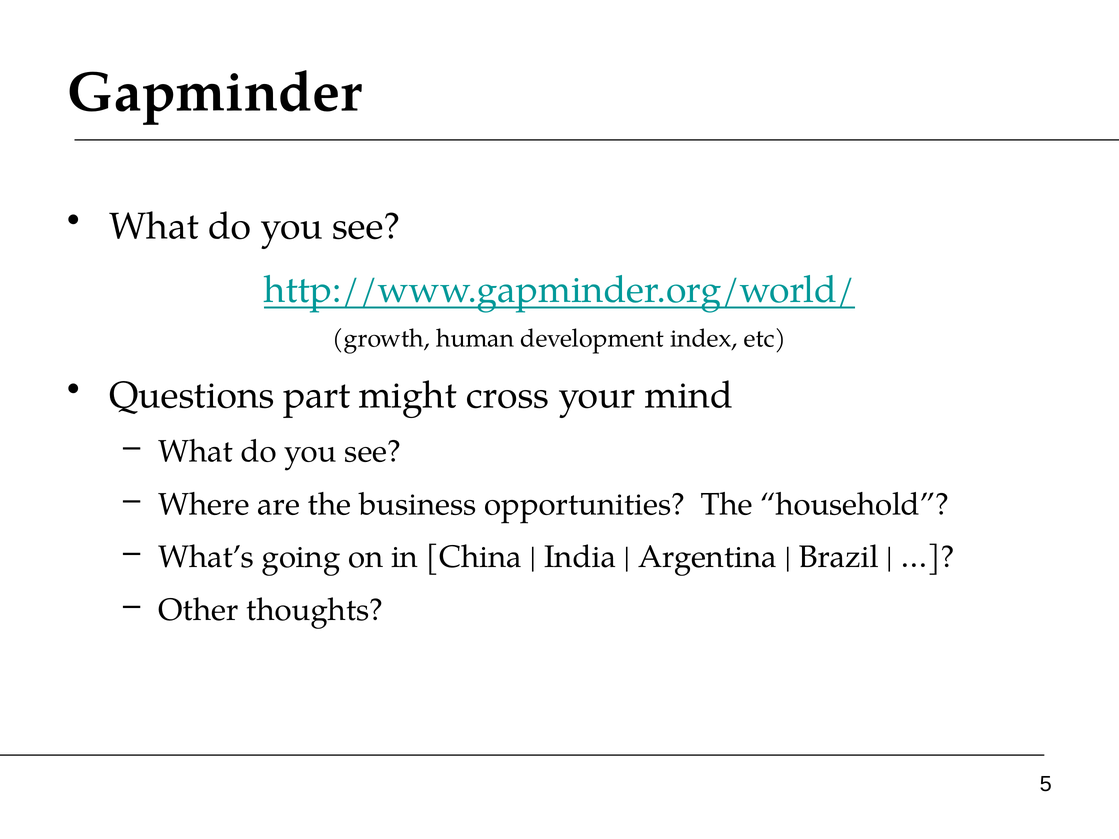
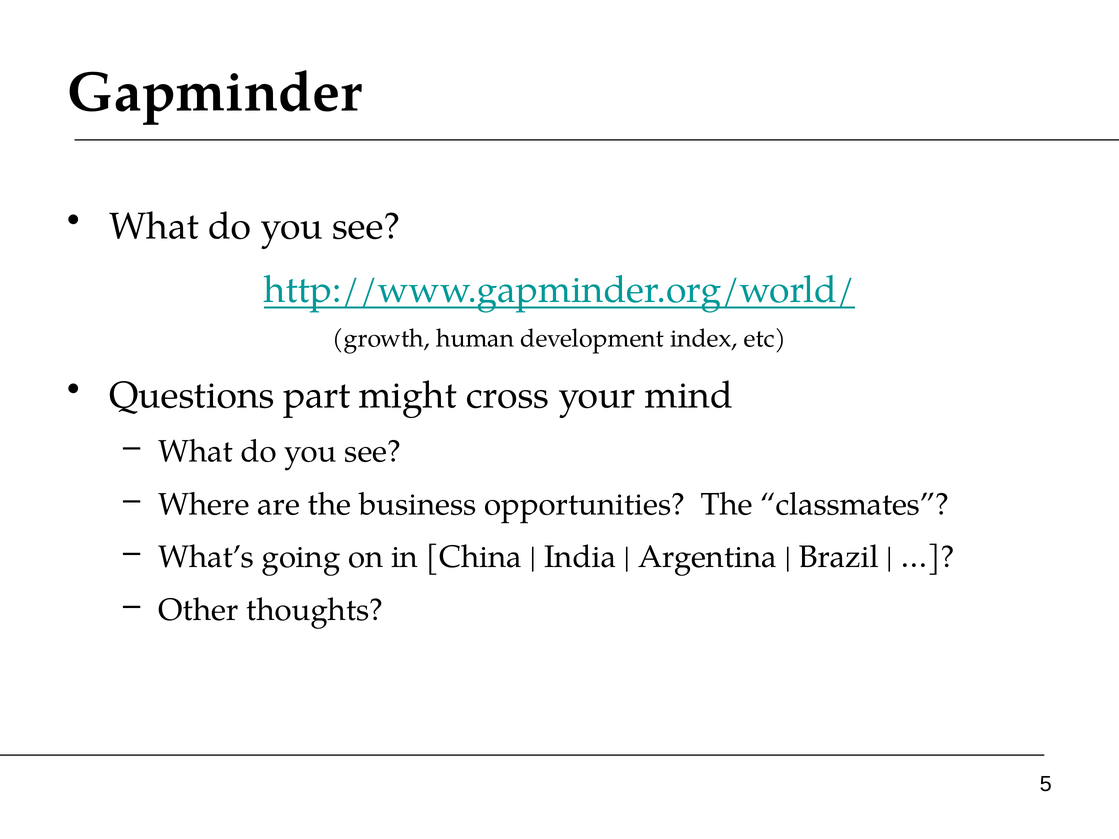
household: household -> classmates (855, 504)
